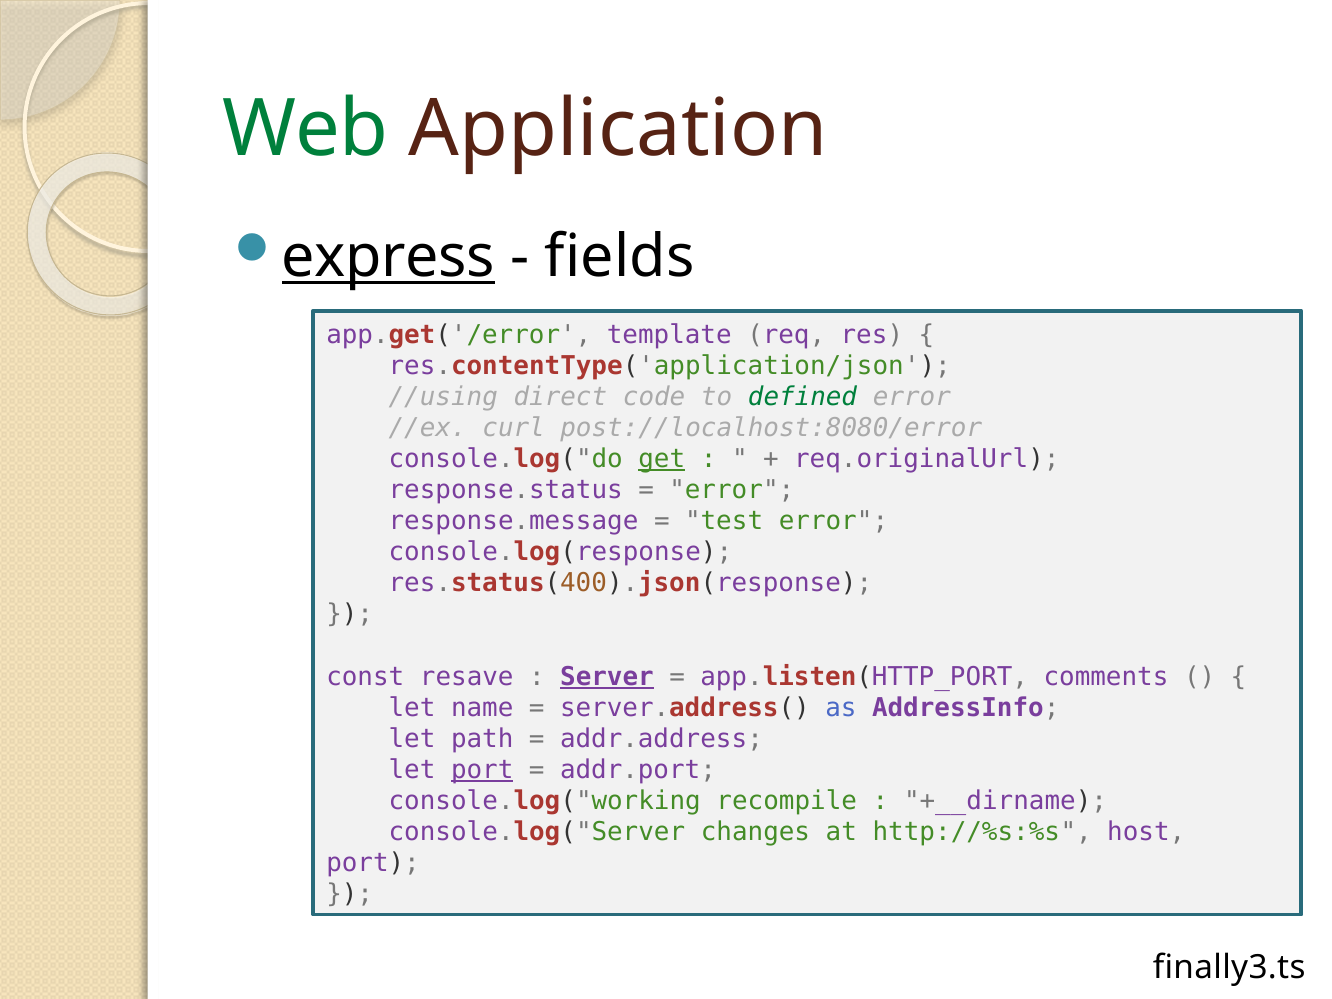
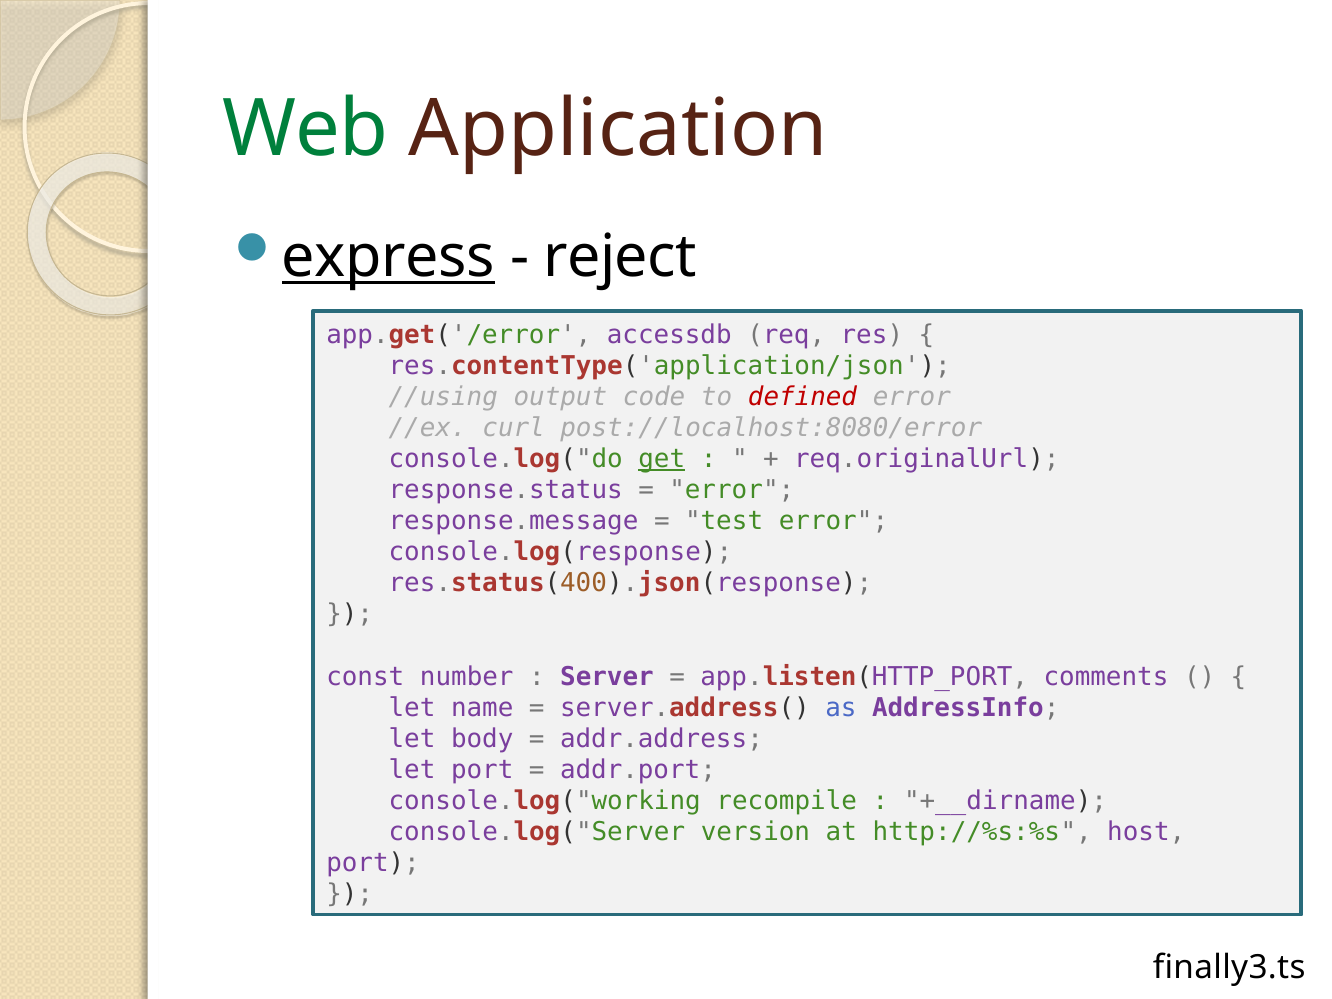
fields: fields -> reject (620, 257)
template: template -> accessdb (669, 335)
direct: direct -> output (560, 397)
defined colour: green -> red (803, 397)
resave: resave -> number (467, 677)
Server underline: present -> none (607, 677)
path: path -> body (482, 739)
port underline: present -> none (482, 770)
changes: changes -> version (755, 832)
